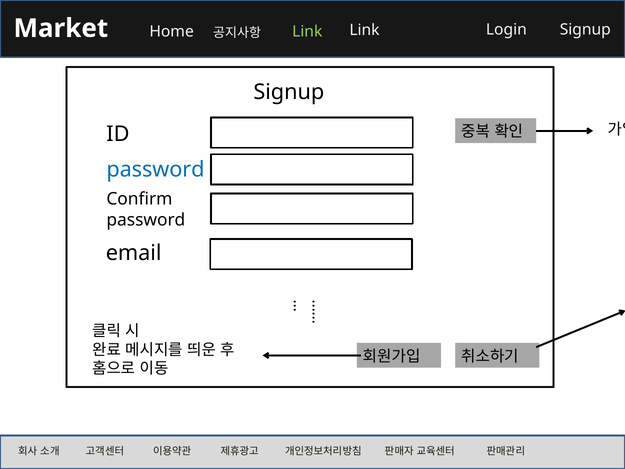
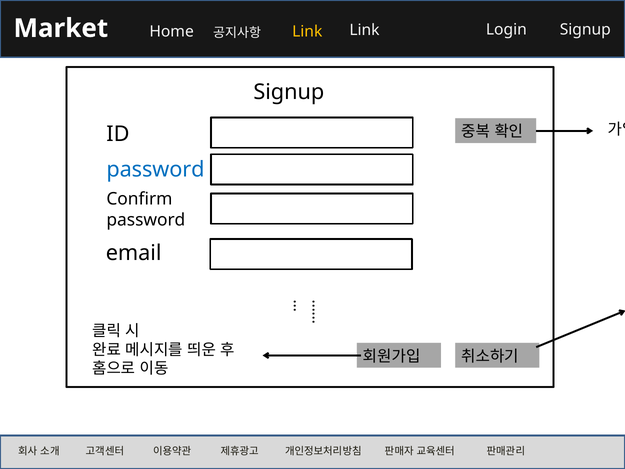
Link colour: light green -> yellow (307, 31)
